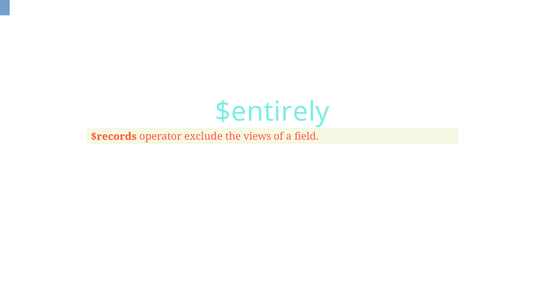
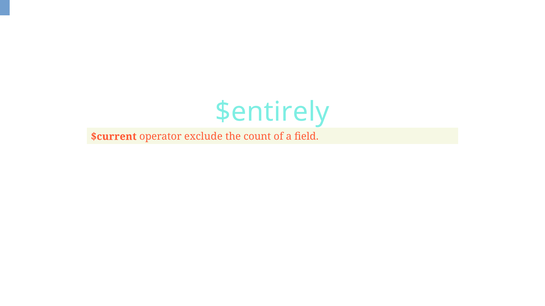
$records: $records -> $current (114, 137)
views: views -> count (257, 137)
